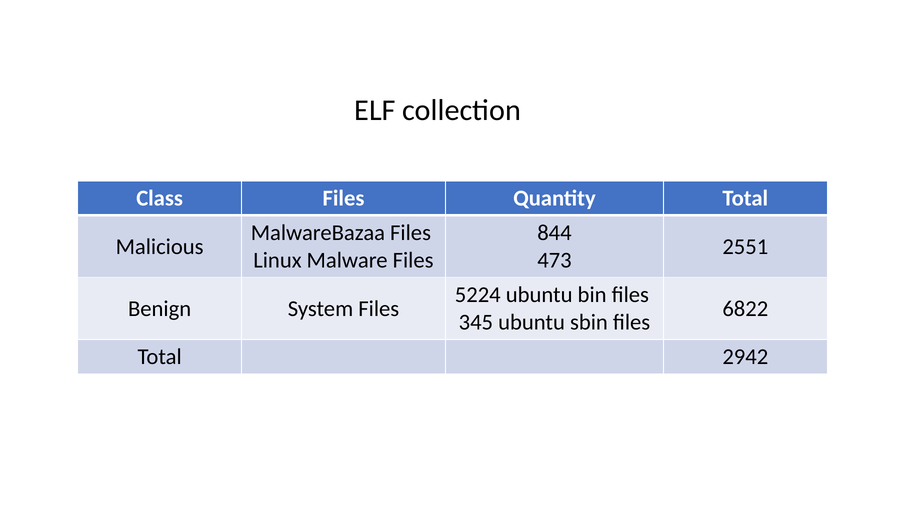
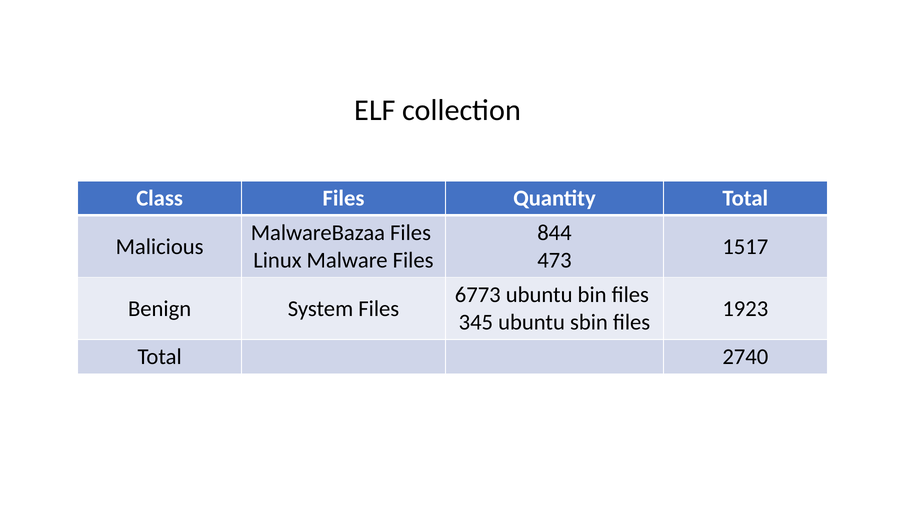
2551: 2551 -> 1517 (745, 247)
5224: 5224 -> 6773 (478, 295)
6822: 6822 -> 1923 (745, 309)
2942: 2942 -> 2740 (745, 357)
